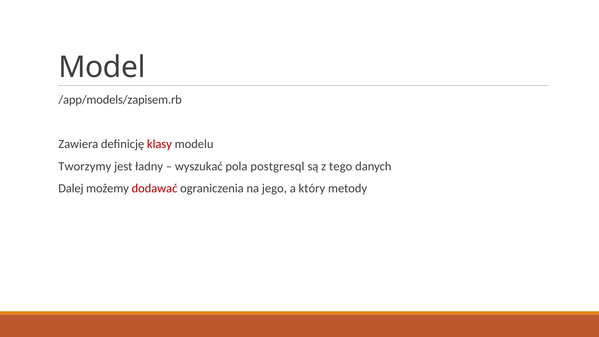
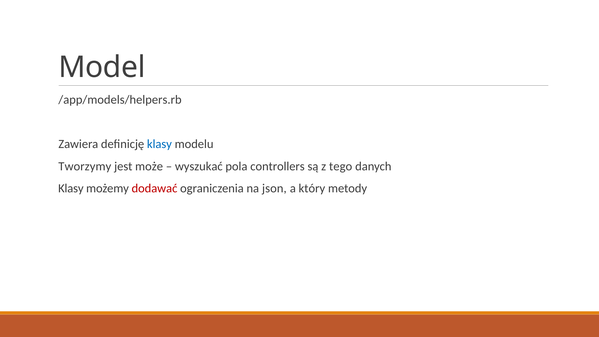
/app/models/zapisem.rb: /app/models/zapisem.rb -> /app/models/helpers.rb (120, 100)
klasy colour: red -> blue (159, 144)
ładny: ładny -> może (149, 166)
postgresql: postgresql -> controllers (277, 166)
Dalej: Dalej -> Klasy (71, 188)
jego: jego -> json (274, 188)
